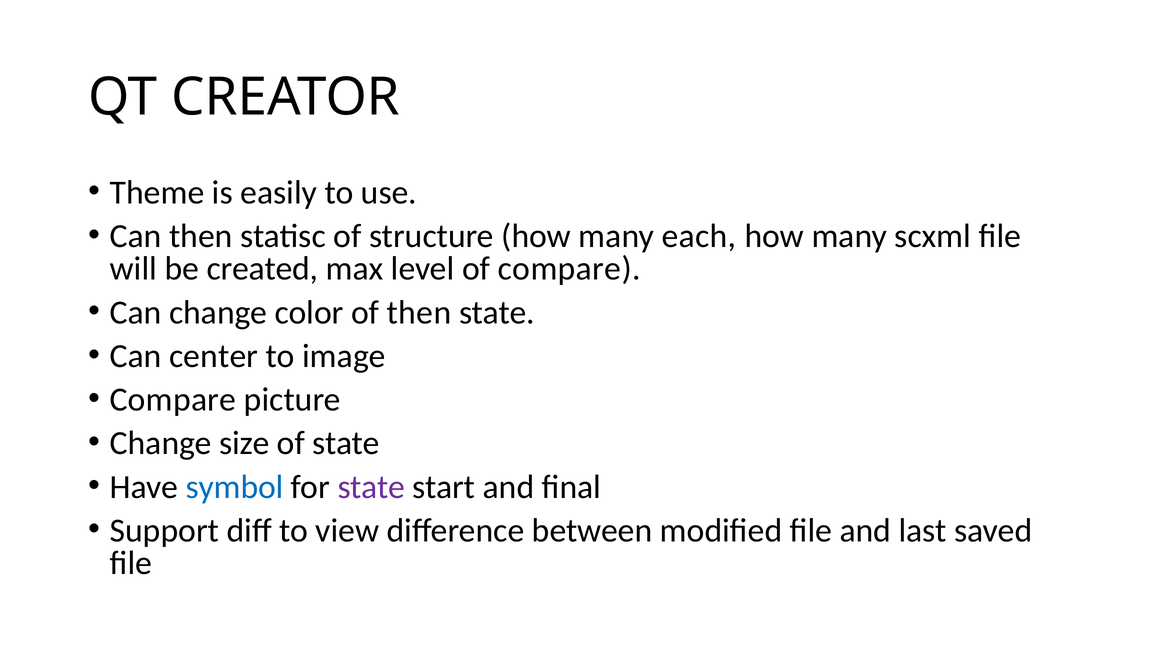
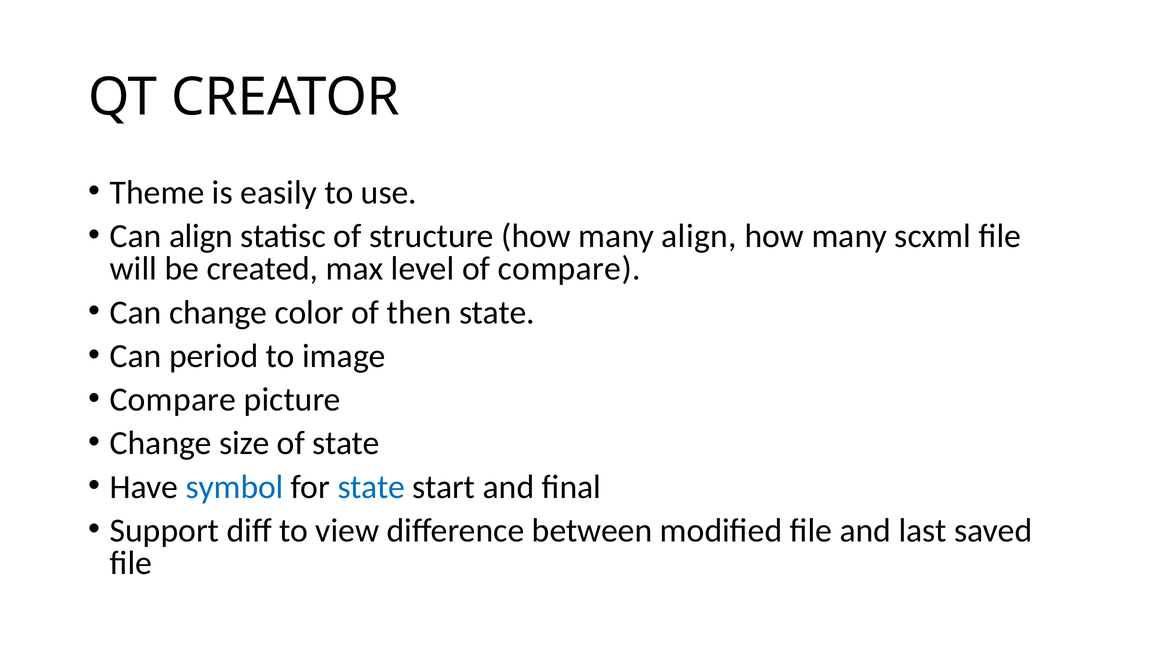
Can then: then -> align (201, 236)
many each: each -> align (699, 236)
center: center -> period (214, 356)
state colour: purple -> blue (371, 487)
